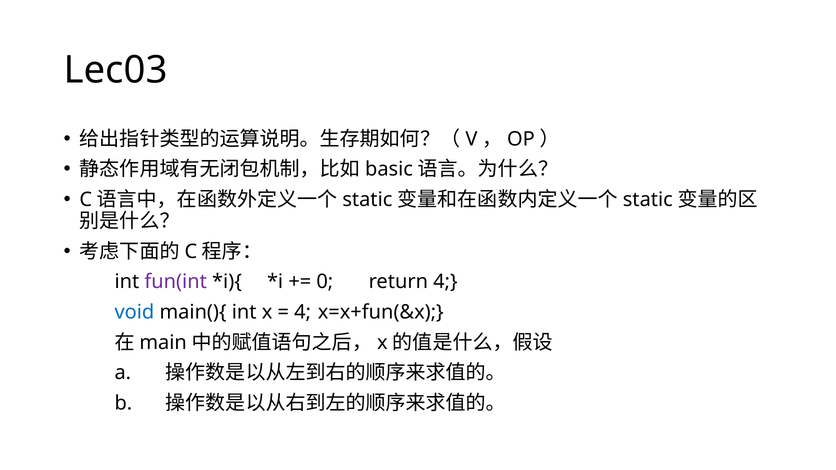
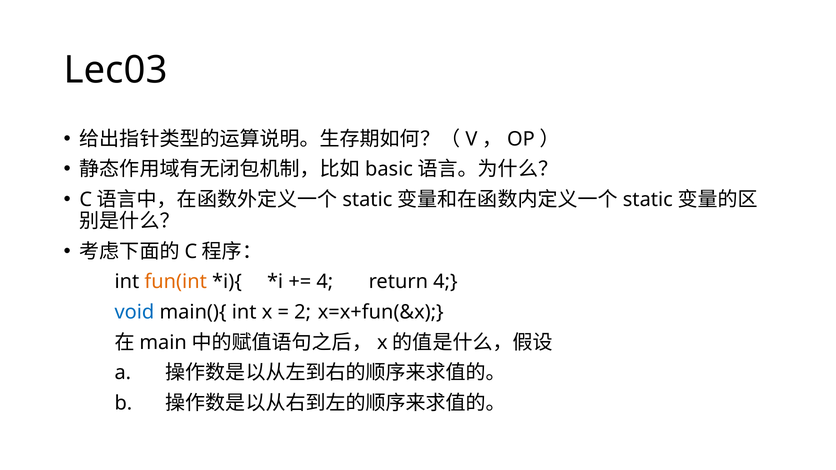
fun(int colour: purple -> orange (176, 282)
0: 0 -> 4 (325, 282)
4: 4 -> 2 (303, 312)
